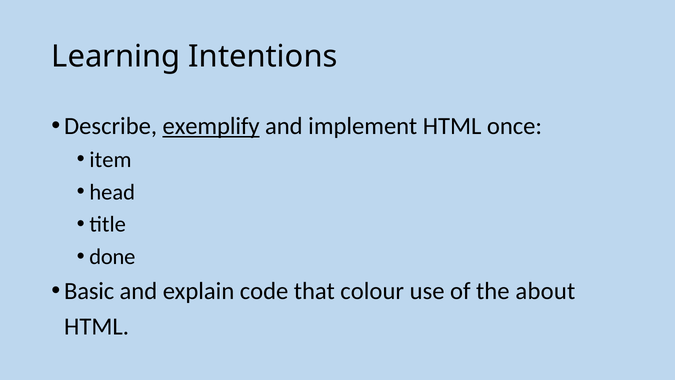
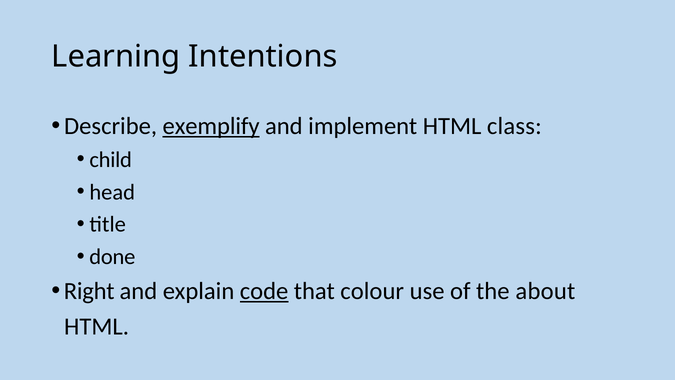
once: once -> class (514, 126)
item: item -> child (111, 160)
Basic: Basic -> Right (89, 291)
code underline: none -> present (264, 291)
